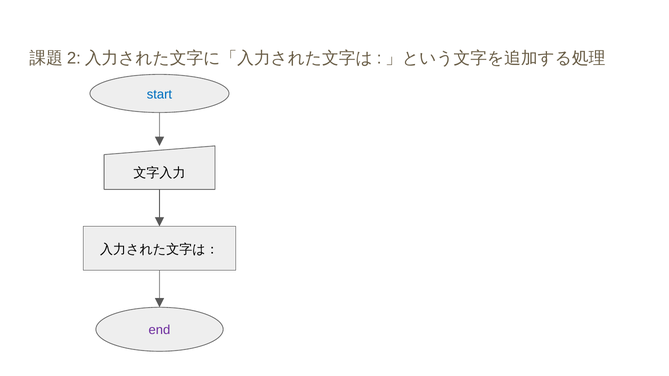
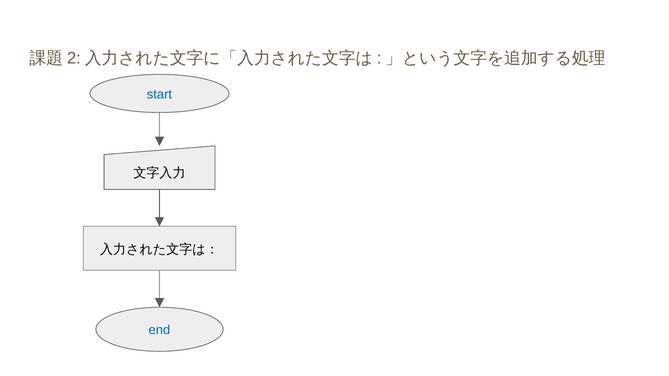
end colour: purple -> blue (159, 330)
